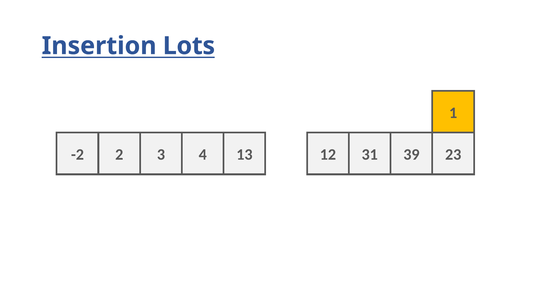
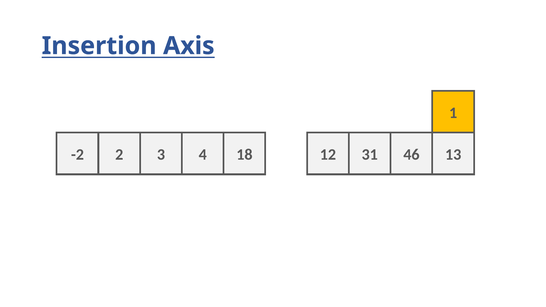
Lots: Lots -> Axis (189, 46)
13: 13 -> 18 (244, 155)
39: 39 -> 46 (411, 155)
23: 23 -> 13 (453, 155)
